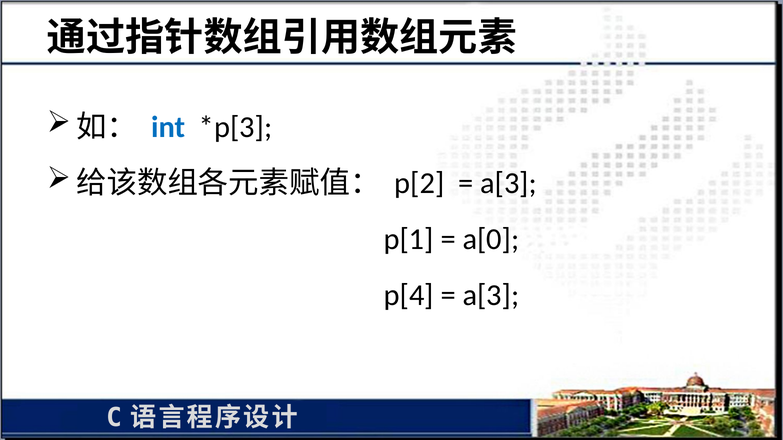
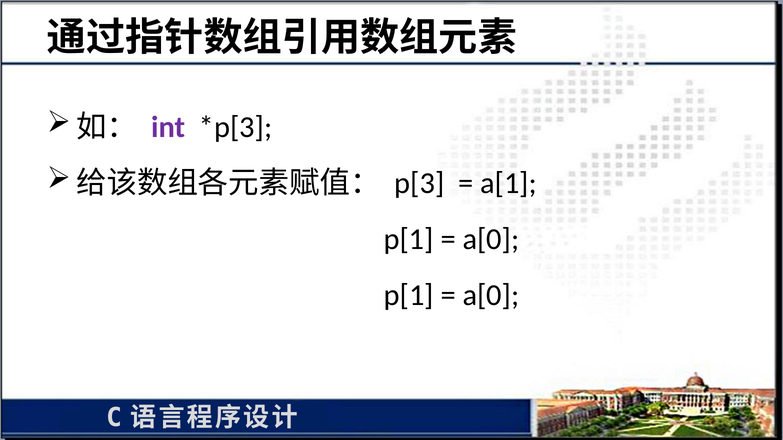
int colour: blue -> purple (168, 127)
p[2: p[2 -> p[3 (419, 183)
a[3: a[3 -> a[1 (509, 183)
p[4: p[4 -> p[1 (409, 295)
a[3: a[3 -> a[0 (491, 295)
